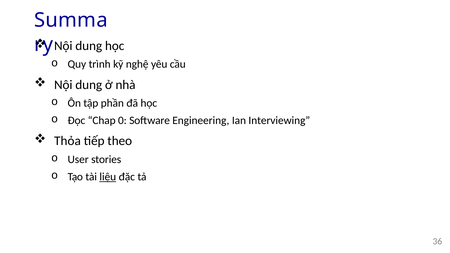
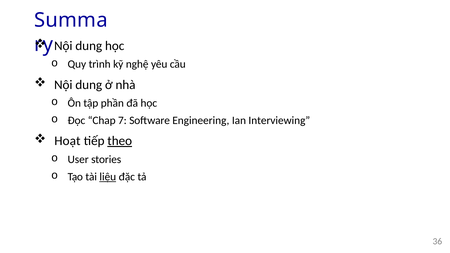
0: 0 -> 7 (122, 121)
Thỏa: Thỏa -> Hoạt (67, 141)
theo underline: none -> present (120, 141)
